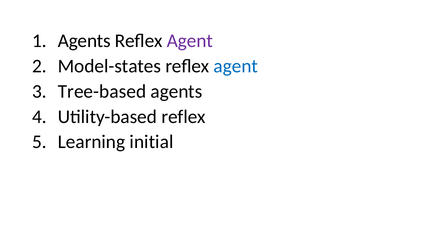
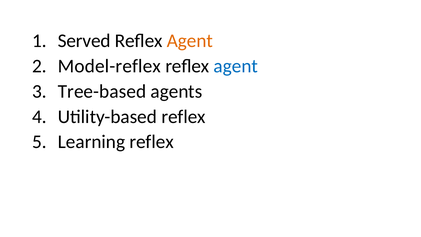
Agents: Agents -> Served (84, 41)
Agent colour: purple -> orange (190, 41)
Model-states: Model-states -> Model-reflex (109, 66)
Learning initial: initial -> reflex (152, 142)
